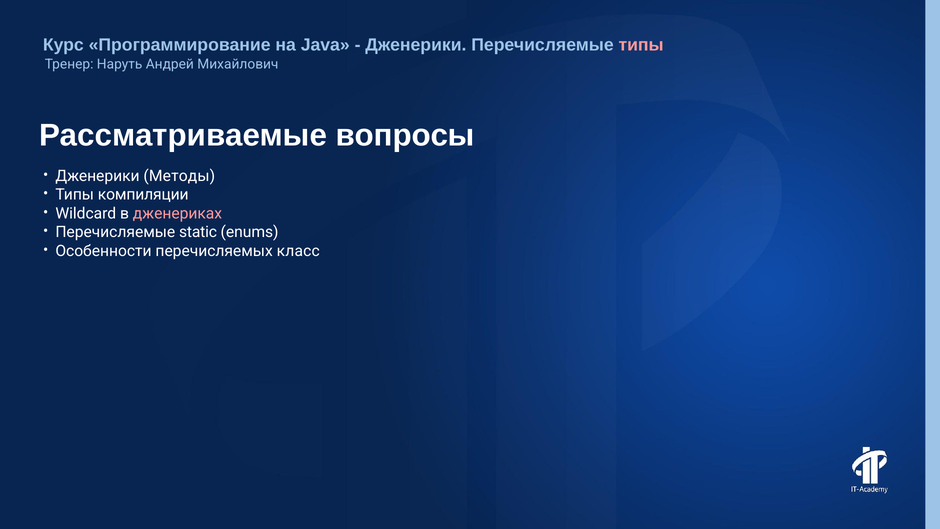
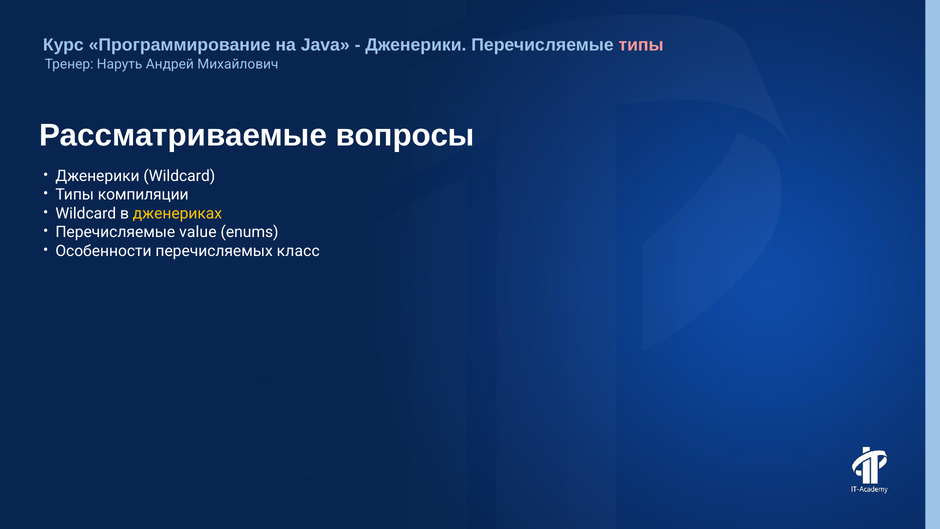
Дженерики Методы: Методы -> Wildcard (179, 176)
дженериках colour: pink -> yellow (177, 213)
static: static -> value (198, 232)
